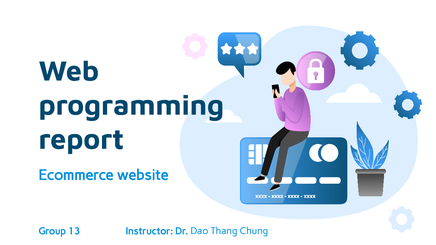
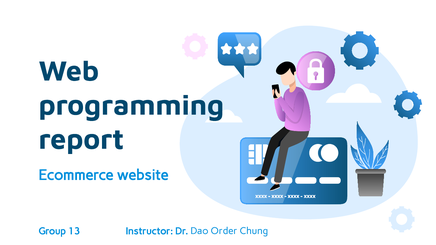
Thang: Thang -> Order (224, 231)
